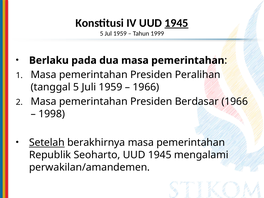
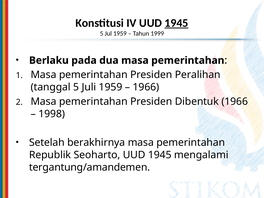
Berdasar: Berdasar -> Dibentuk (197, 102)
Setelah underline: present -> none (47, 143)
perwakilan/amandemen: perwakilan/amandemen -> tergantung/amandemen (90, 167)
